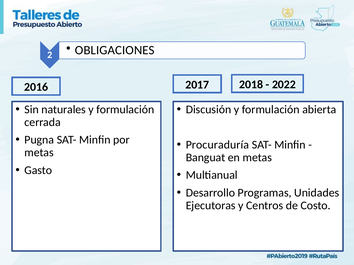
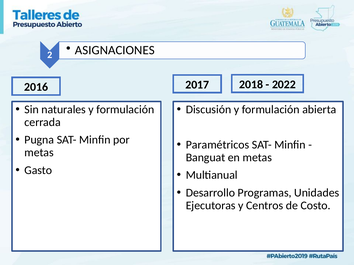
OBLIGACIONES: OBLIGACIONES -> ASIGNACIONES (115, 50)
Procuraduría: Procuraduría -> Paramétricos (217, 145)
